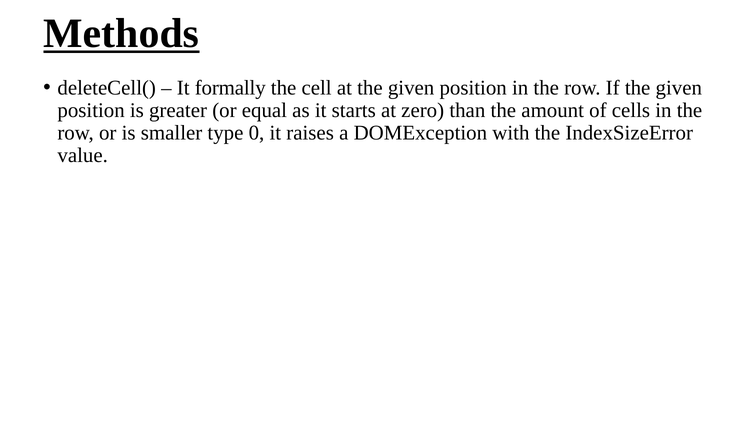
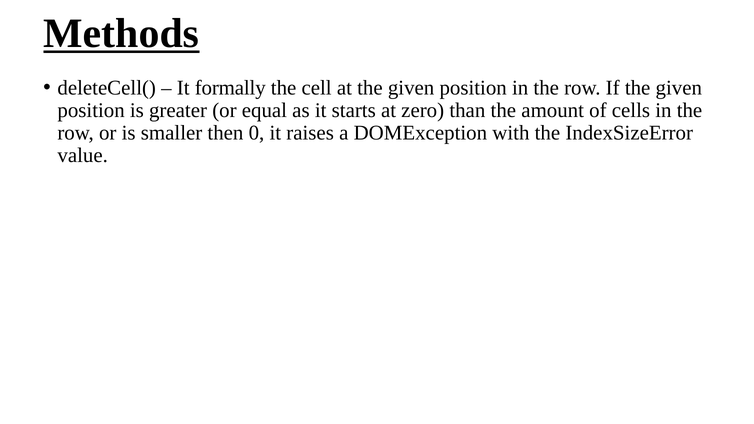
type: type -> then (225, 133)
